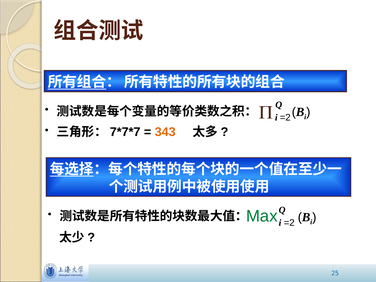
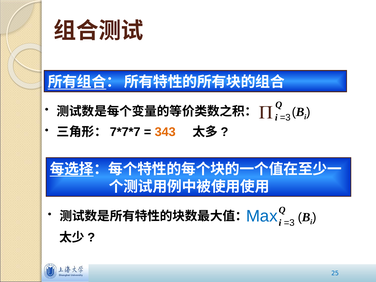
=2: =2 -> =3 (285, 118)
Max colour: green -> blue (262, 216)
=2: =2 -> =3 (289, 223)
